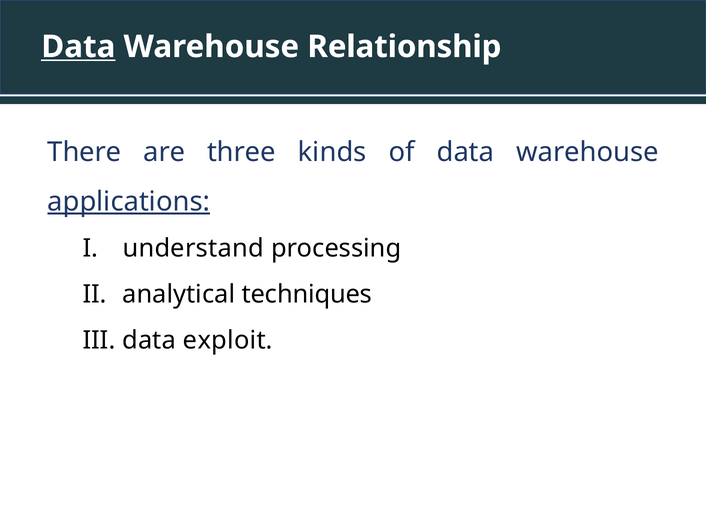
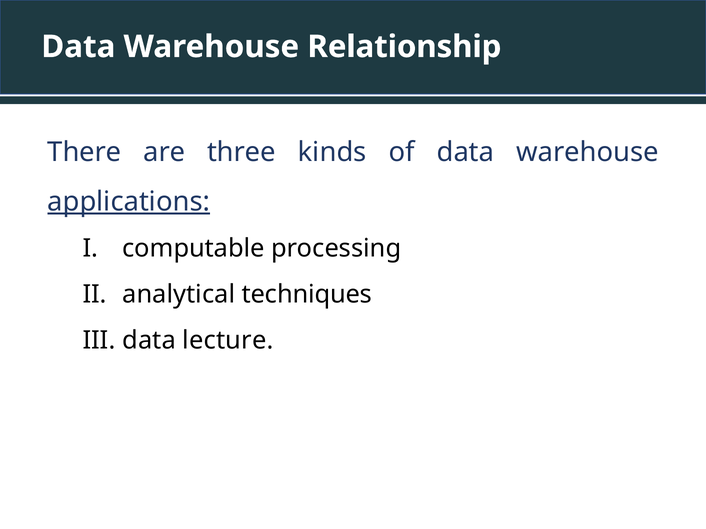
Data underline: present -> none (78, 47)
understand: understand -> computable (193, 249)
exploit: exploit -> lecture (228, 341)
